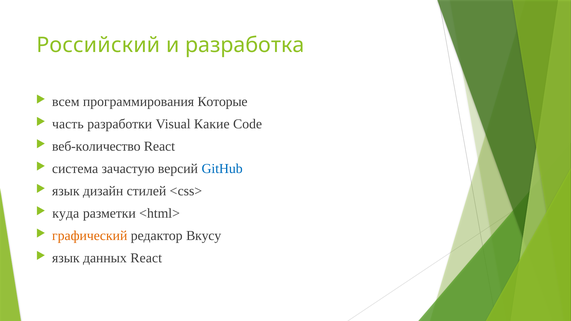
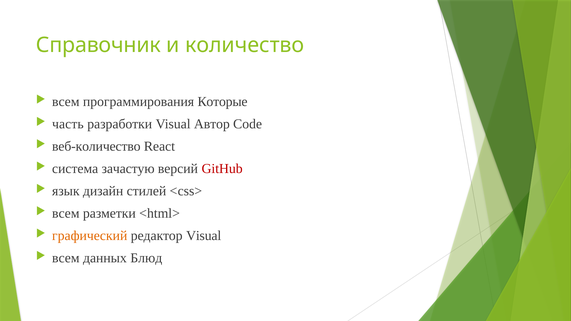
Российский: Российский -> Справочник (98, 45)
разработка: разработка -> количество (245, 45)
Какие: Какие -> Автор (212, 124)
GitHub colour: blue -> red (222, 169)
куда: куда -> всем (66, 213)
редактор Вкусу: Вкусу -> Visual (204, 236)
язык: язык -> всем (66, 258)
данных React: React -> Блюд (146, 258)
